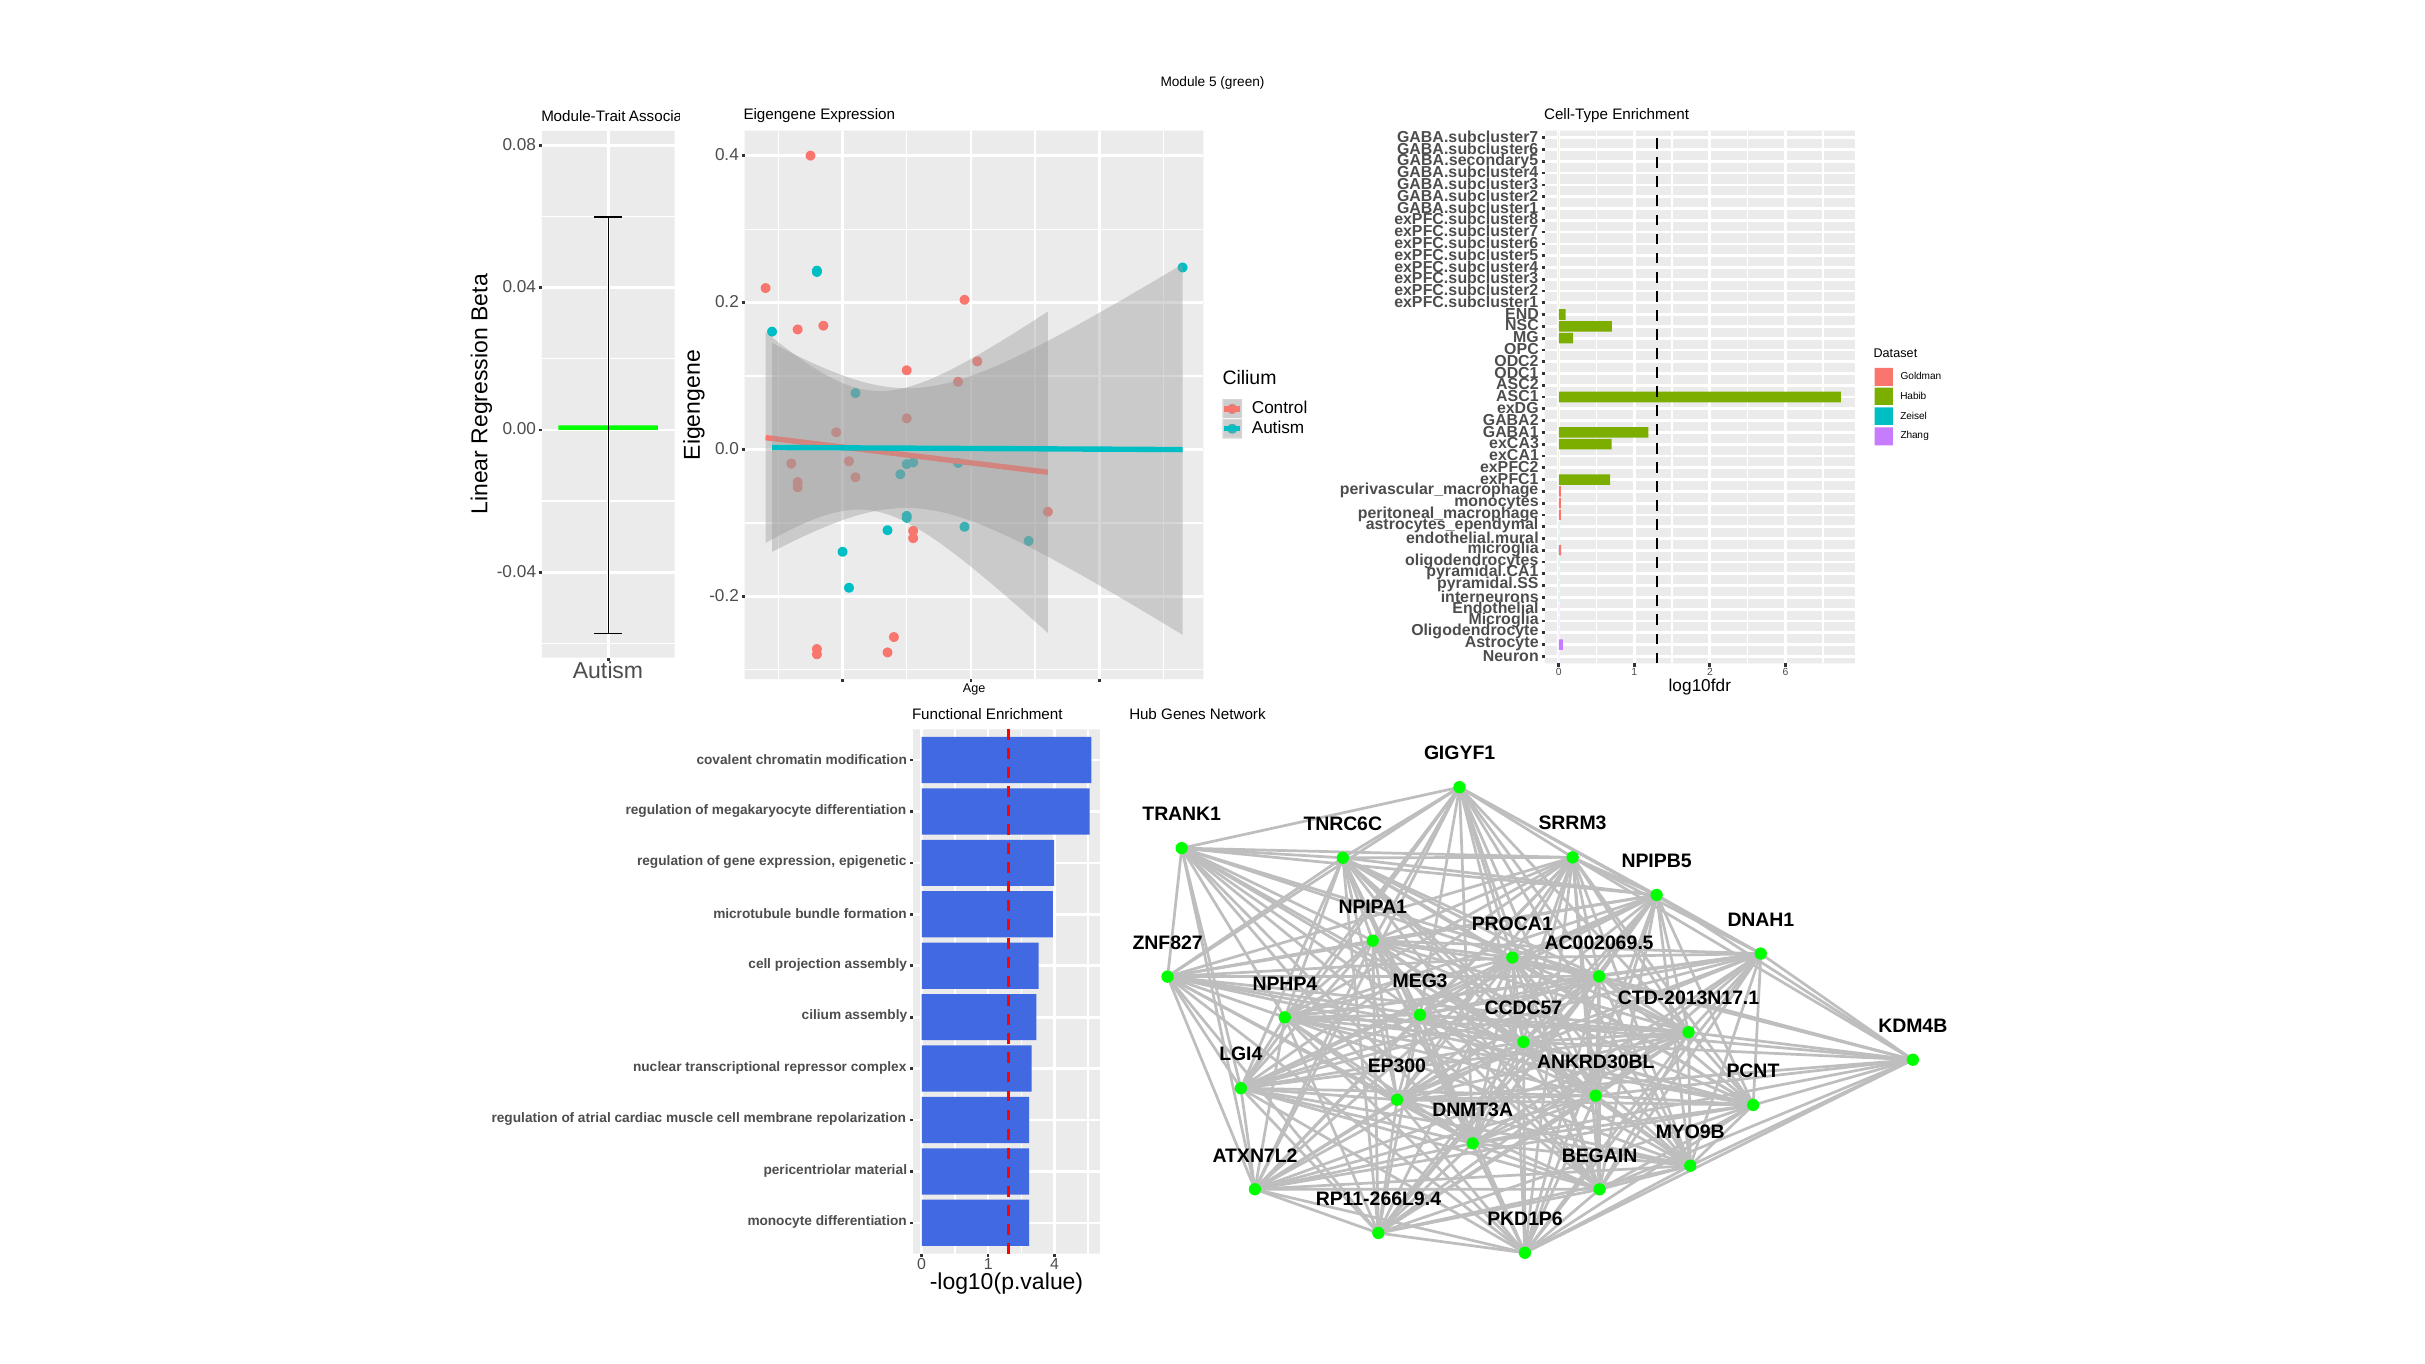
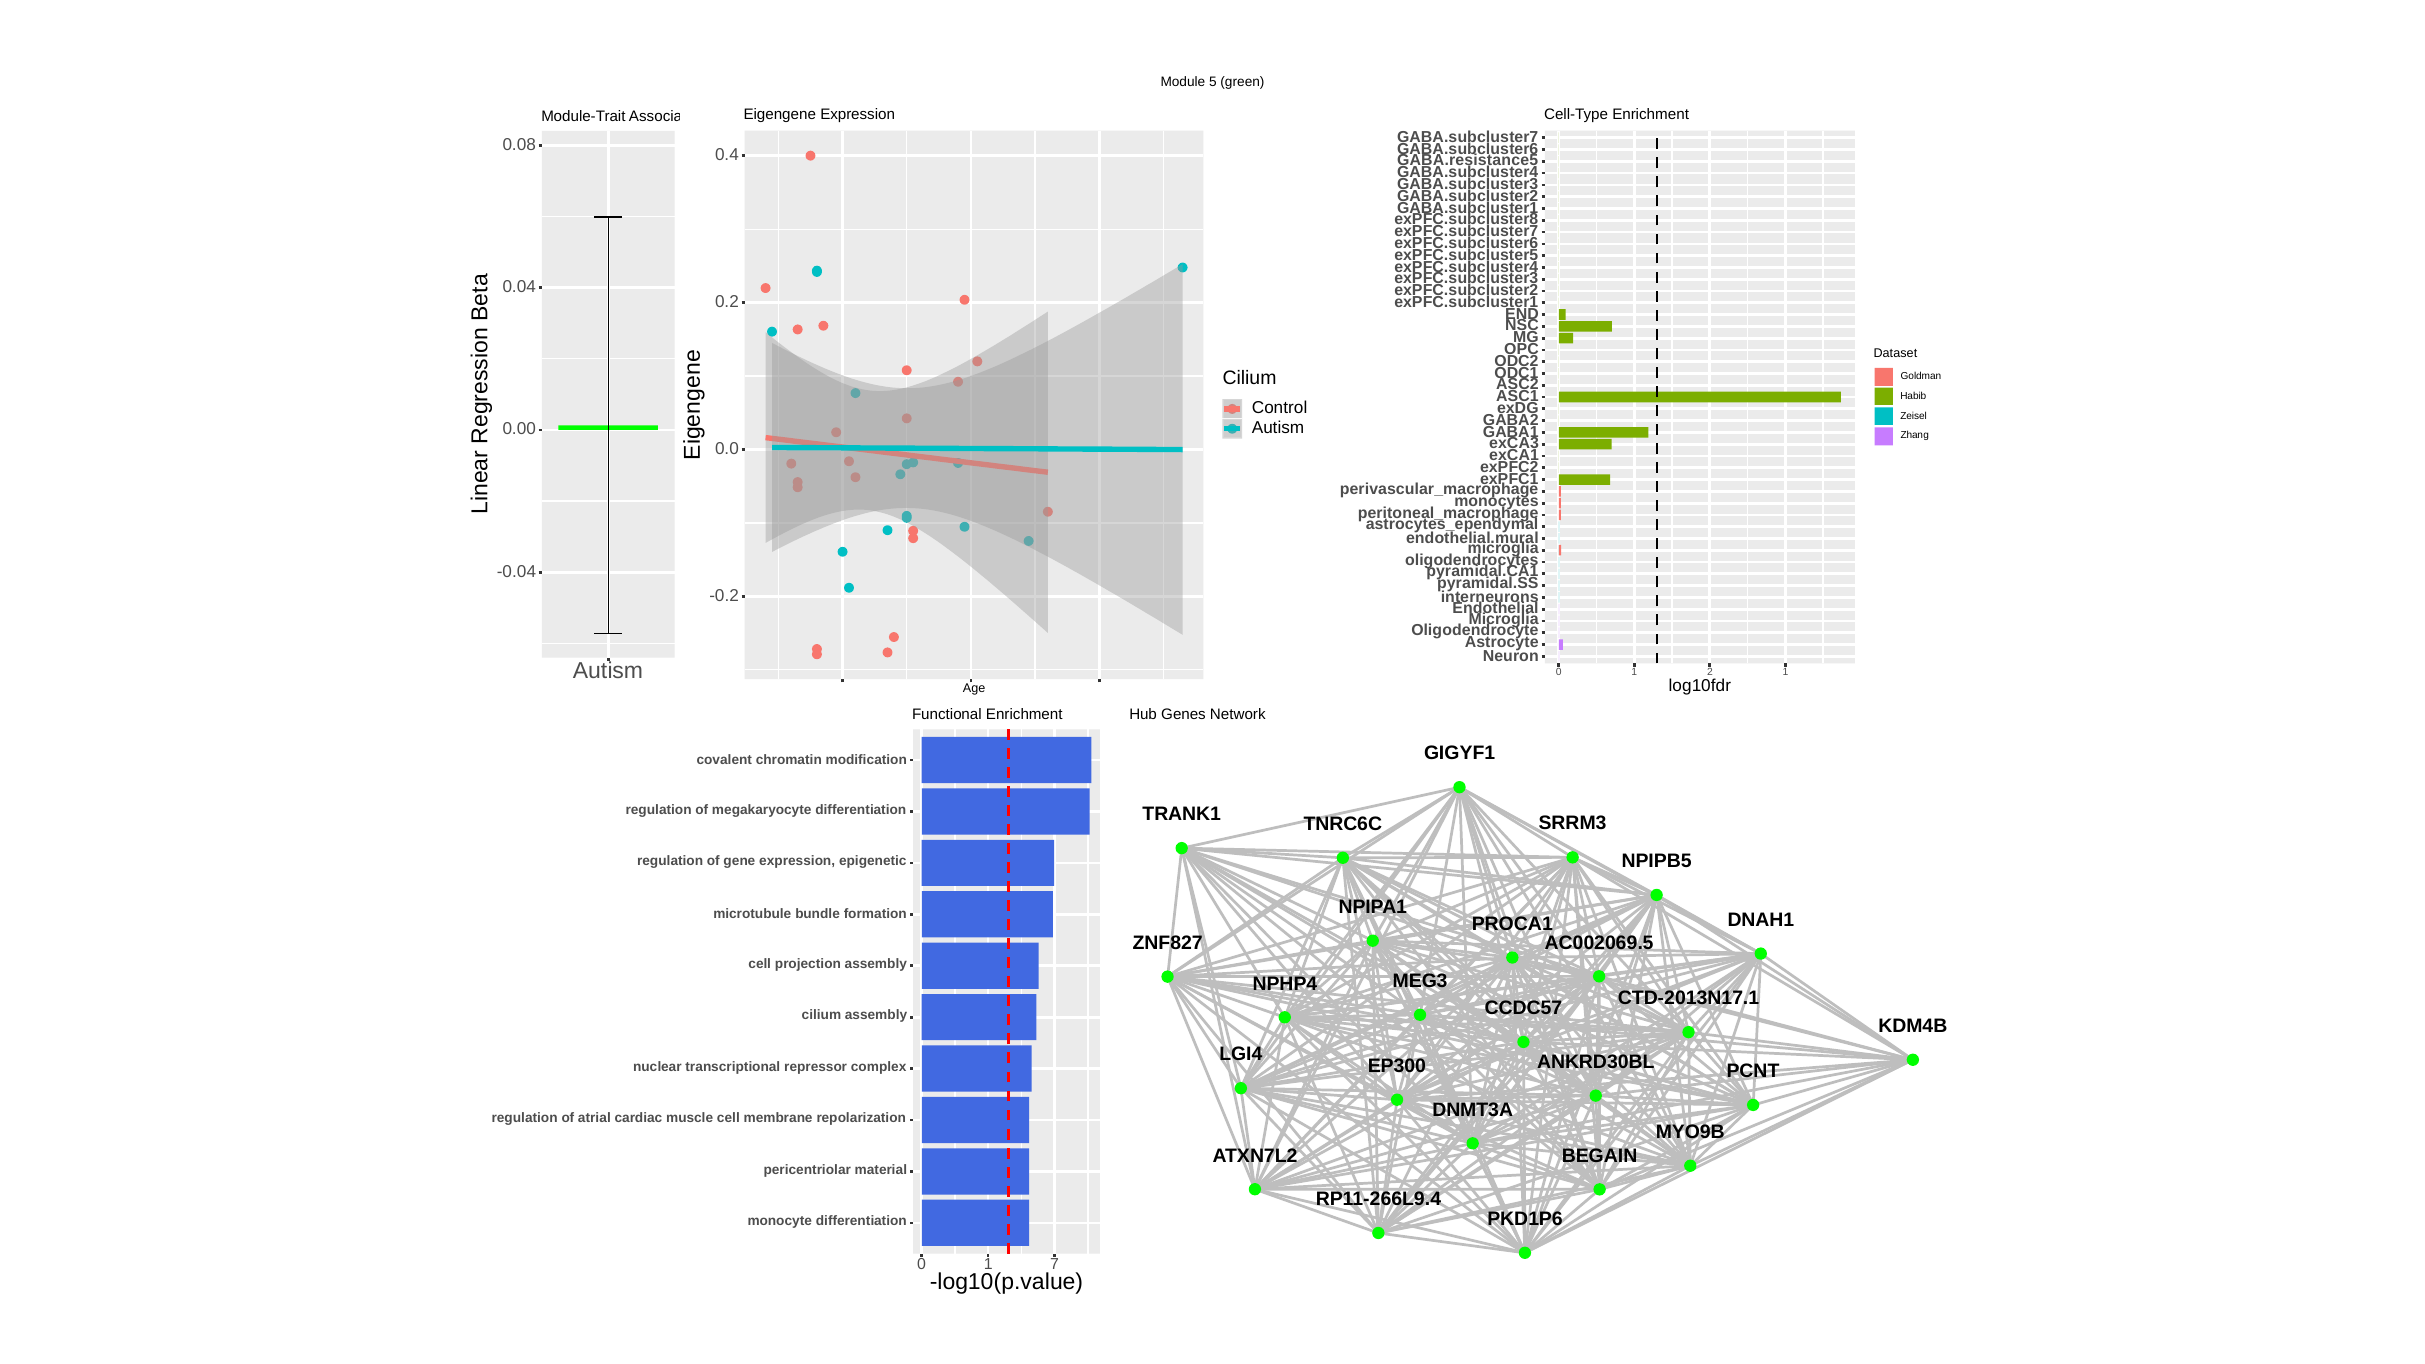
GABA.secondary5: GABA.secondary5 -> GABA.resistance5 (1468, 161)
2 6: 6 -> 1 (1785, 672)
4: 4 -> 7 (1055, 1265)
